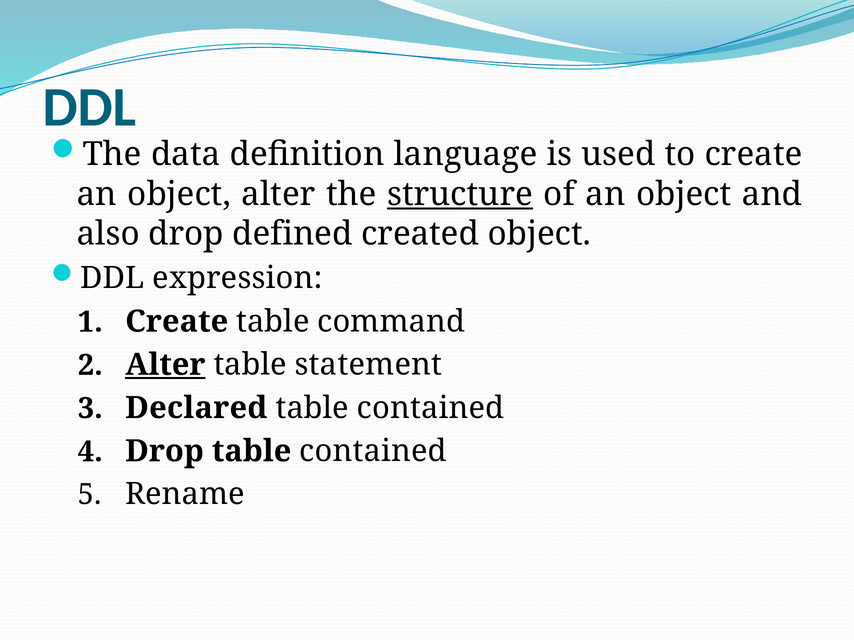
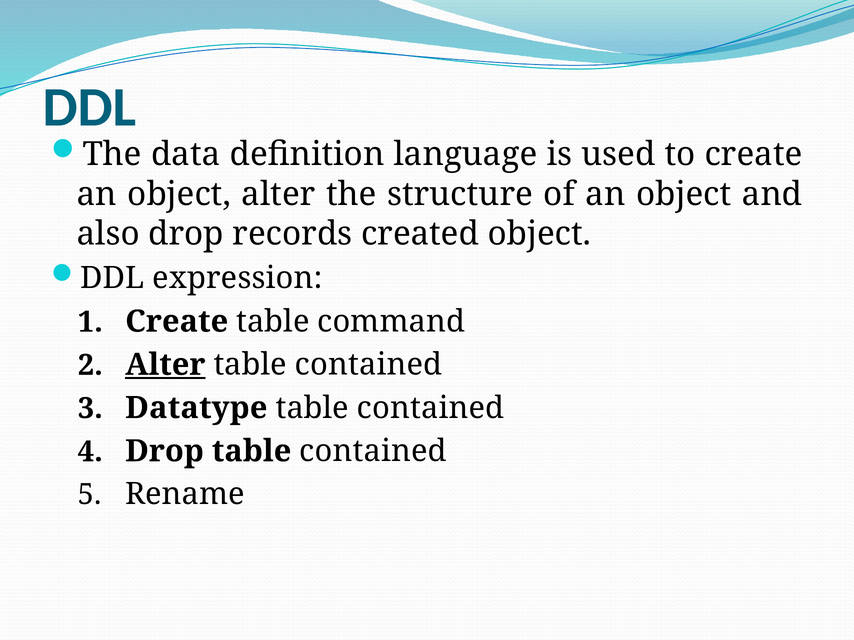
structure underline: present -> none (460, 194)
defined: defined -> records (292, 234)
statement: statement -> contained (369, 365)
Declared: Declared -> Datatype (196, 408)
